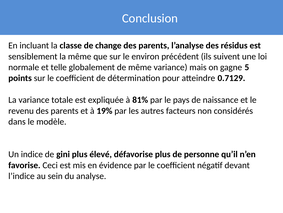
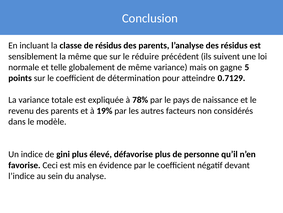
de change: change -> résidus (108, 45)
environ: environ -> réduire (145, 56)
81%: 81% -> 78% (140, 100)
